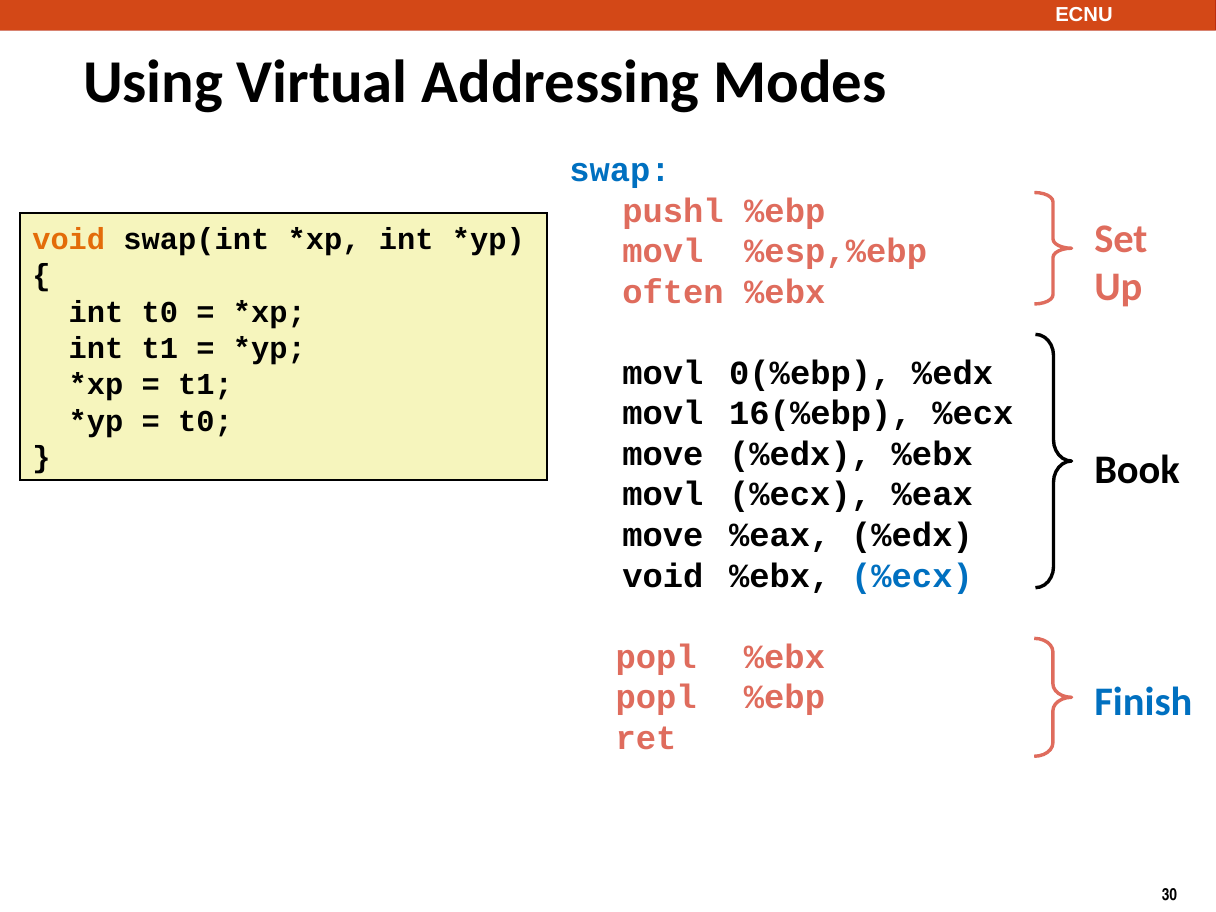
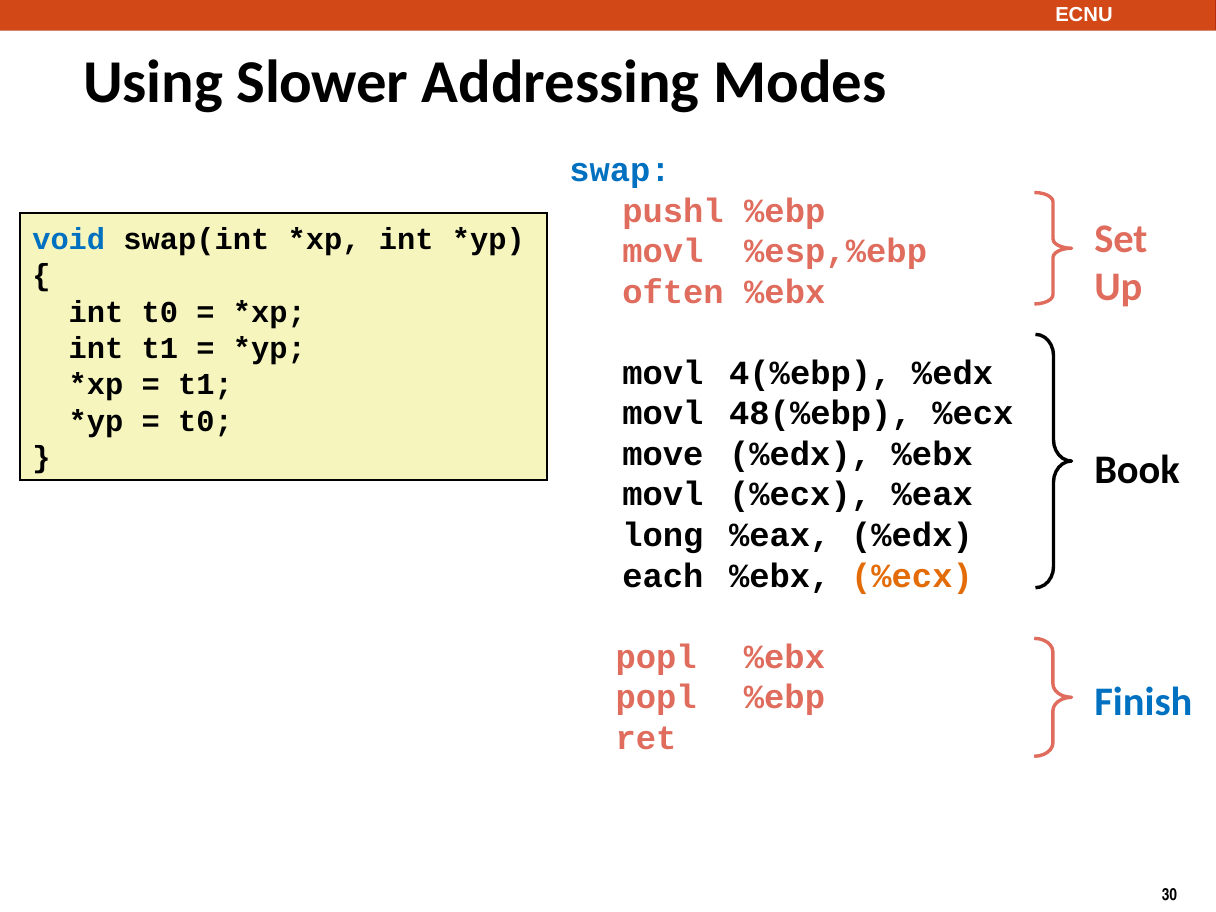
Virtual: Virtual -> Slower (323, 83)
void colour: orange -> blue (69, 239)
0(%ebp: 0(%ebp -> 4(%ebp (810, 373)
16(%ebp: 16(%ebp -> 48(%ebp (820, 414)
move: move -> long (663, 535)
void: void -> each (663, 576)
%ecx colour: blue -> orange (912, 576)
